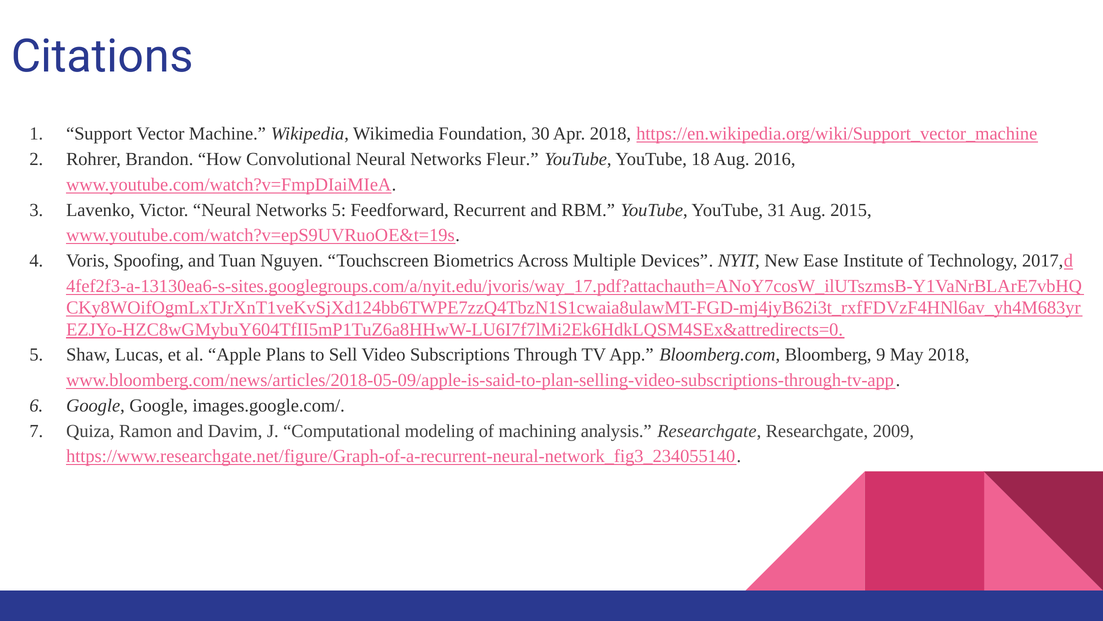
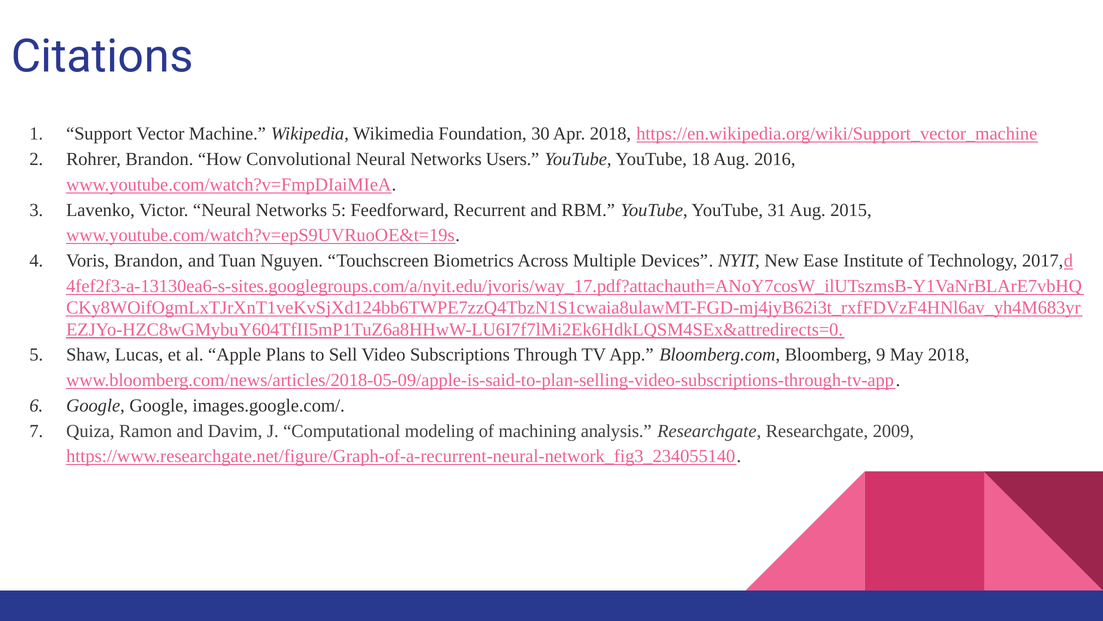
Fleur: Fleur -> Users (513, 159)
Voris Spoofing: Spoofing -> Brandon (148, 261)
